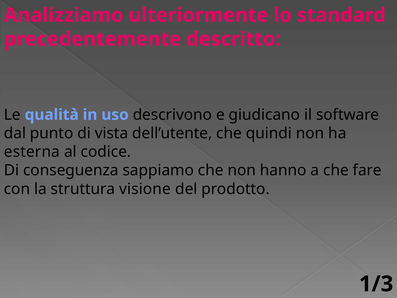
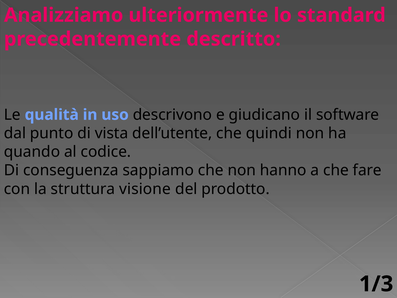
esterna: esterna -> quando (32, 152)
